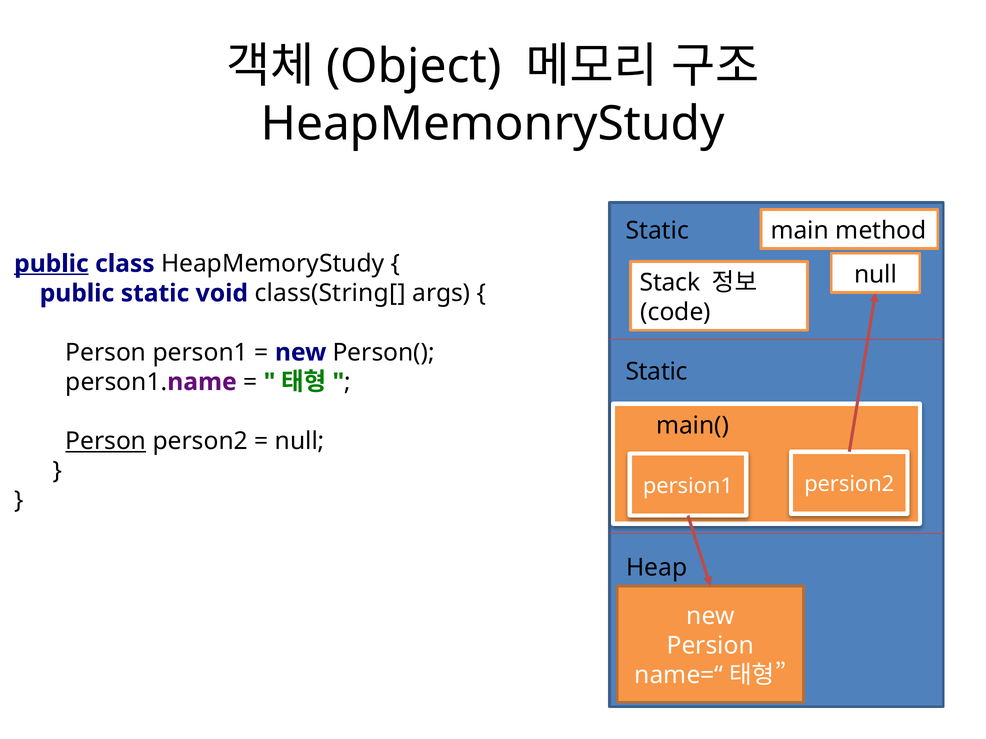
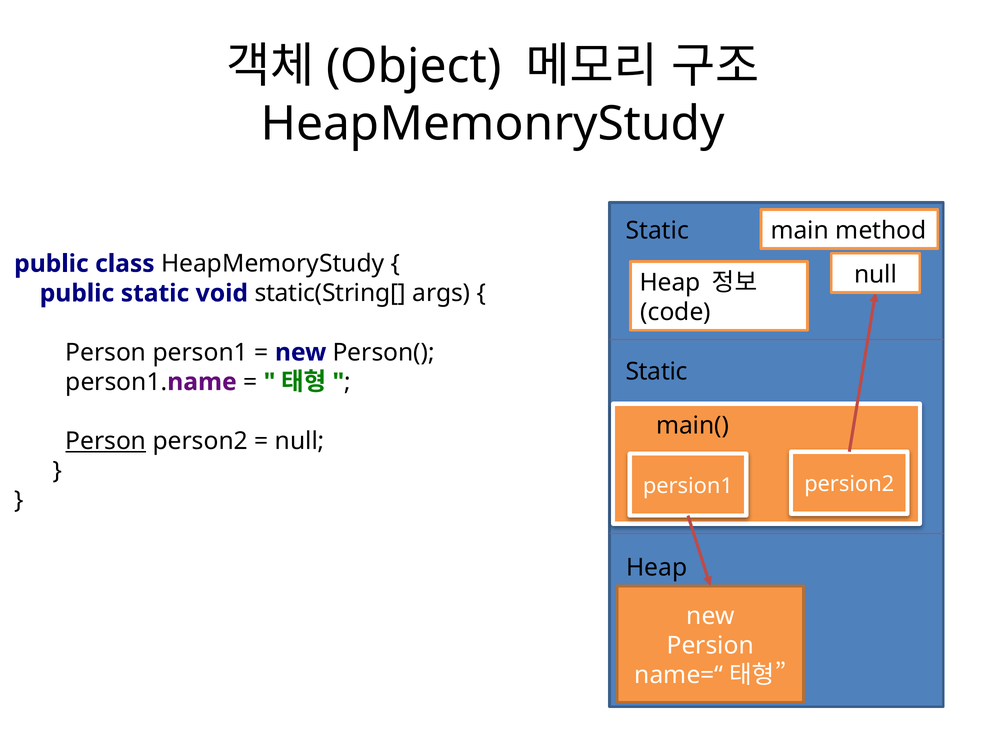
public underline: present -> none (51, 264)
Stack: Stack -> Heap (670, 283)
class(String[: class(String[ -> static(String[ (330, 293)
